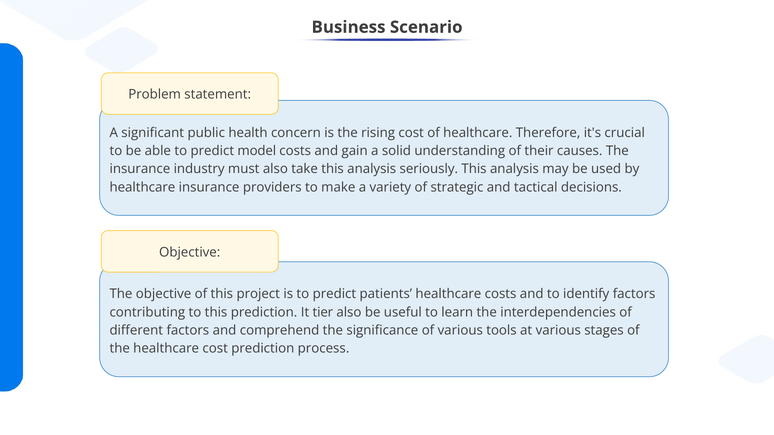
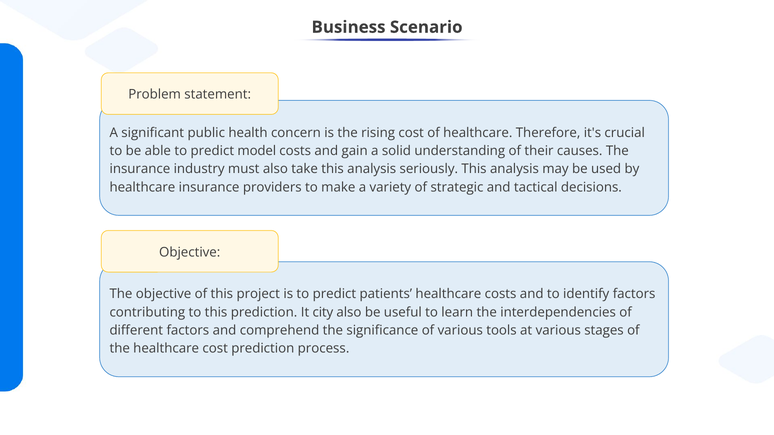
tier: tier -> city (323, 312)
